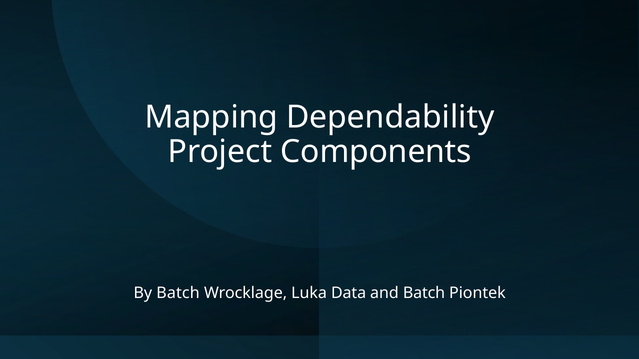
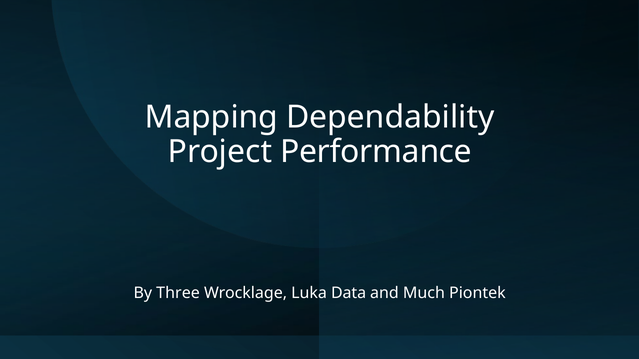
Components: Components -> Performance (376, 152)
By Batch: Batch -> Three (178, 293)
and Batch: Batch -> Much (424, 293)
